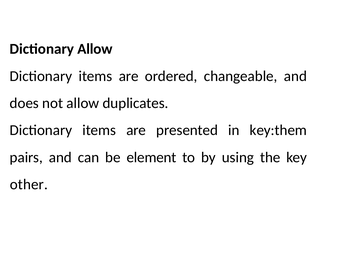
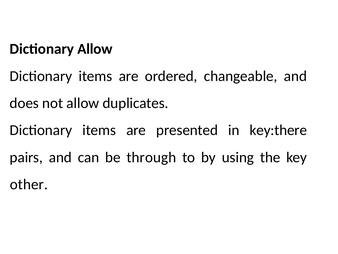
key:them: key:them -> key:there (278, 130)
element: element -> through (151, 157)
